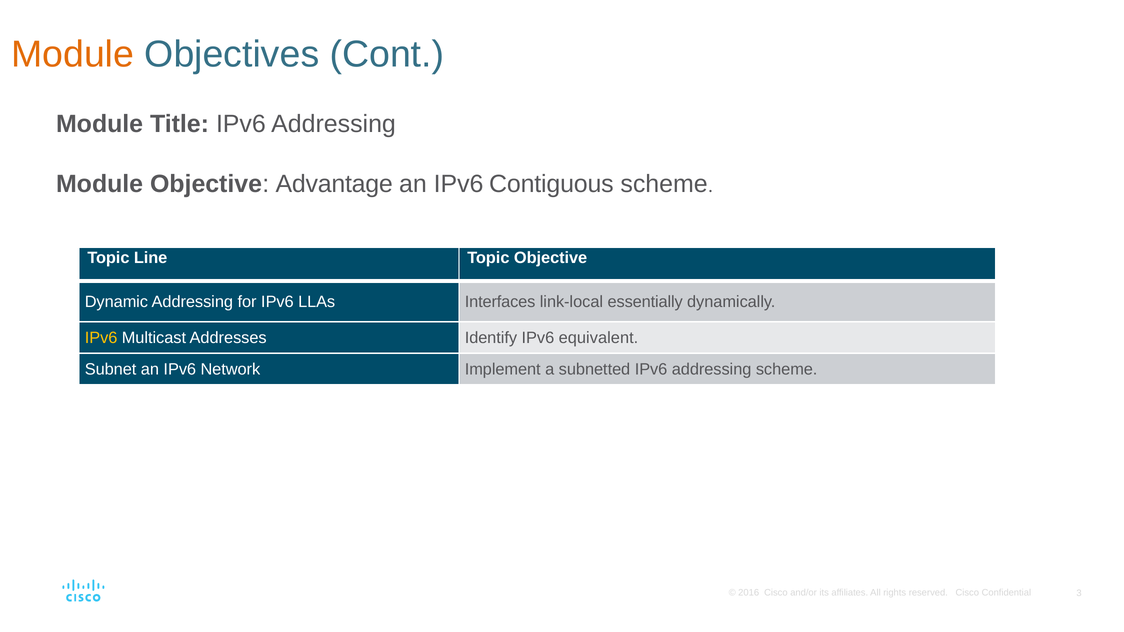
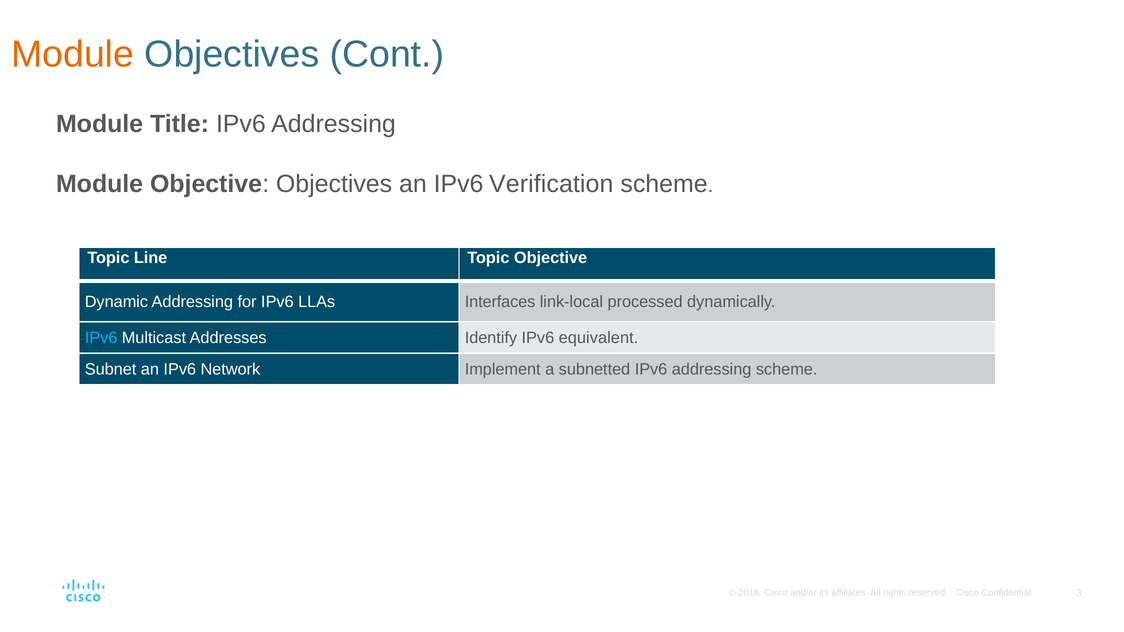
Objective Advantage: Advantage -> Objectives (334, 184)
Contiguous: Contiguous -> Verification (551, 184)
essentially: essentially -> processed (645, 302)
IPv6 colour: yellow -> light blue (101, 338)
